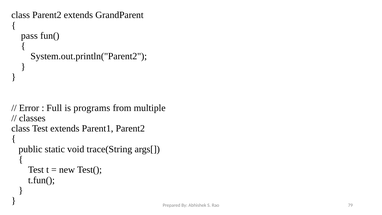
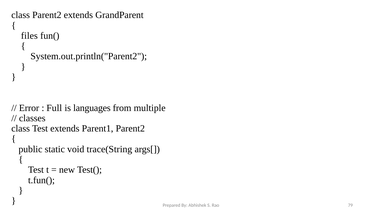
pass: pass -> files (29, 36)
programs: programs -> languages (92, 108)
